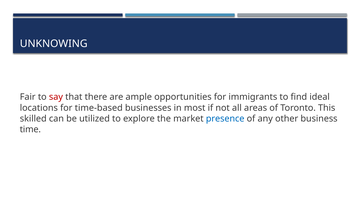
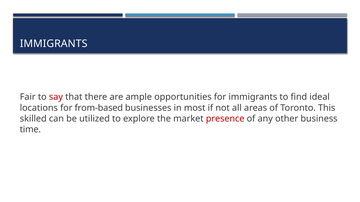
UNKNOWING: UNKNOWING -> IMMIGRANTS (54, 44)
time-based: time-based -> from-based (99, 108)
presence colour: blue -> red (225, 119)
